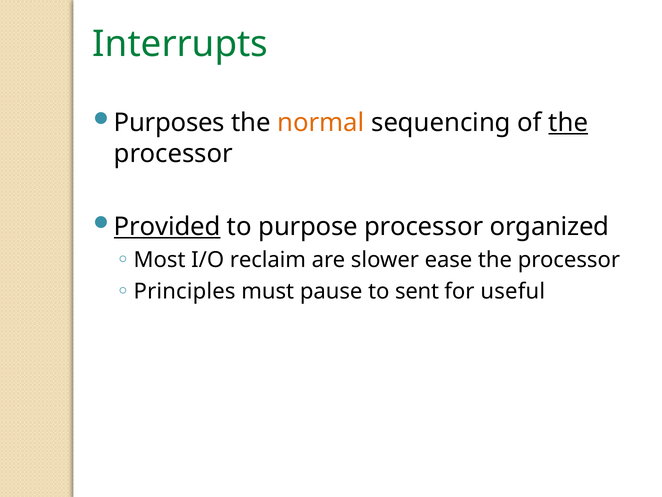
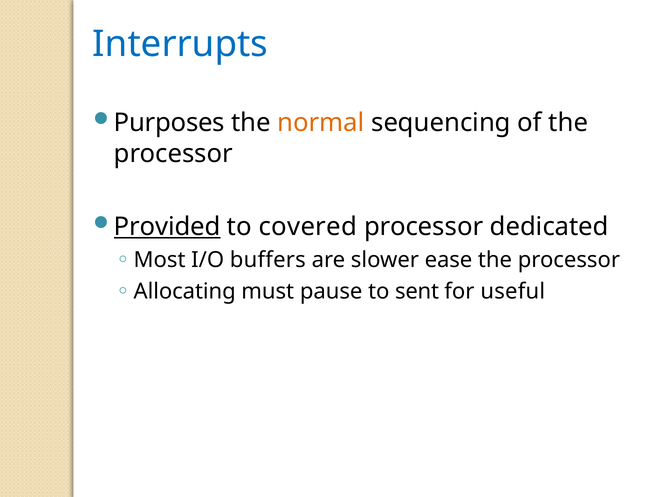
Interrupts colour: green -> blue (180, 44)
the underline: present -> none (568, 123)
purpose: purpose -> covered (308, 226)
organized: organized -> dedicated (549, 226)
reclaim: reclaim -> buffers (268, 260)
Principles: Principles -> Allocating (185, 291)
